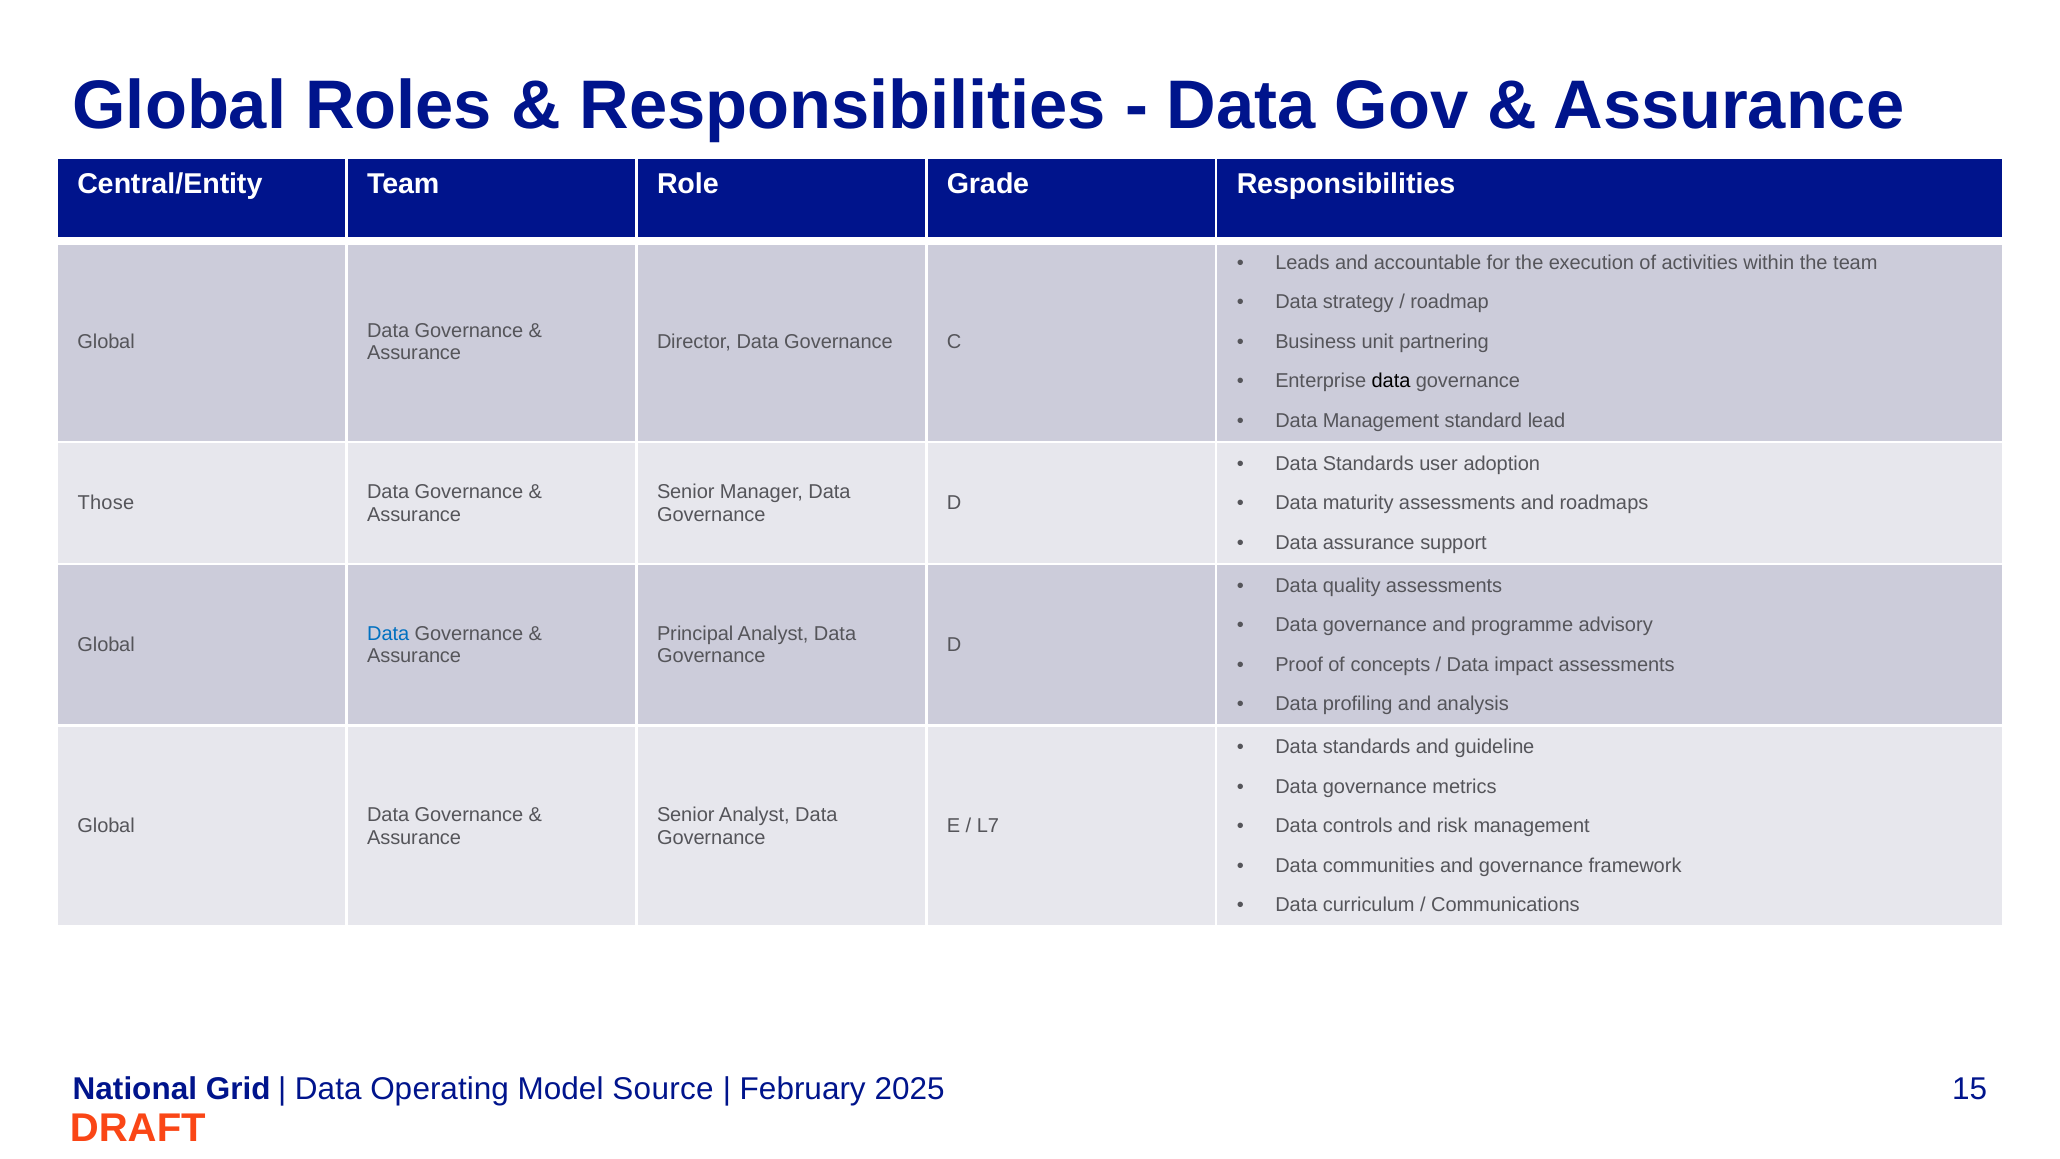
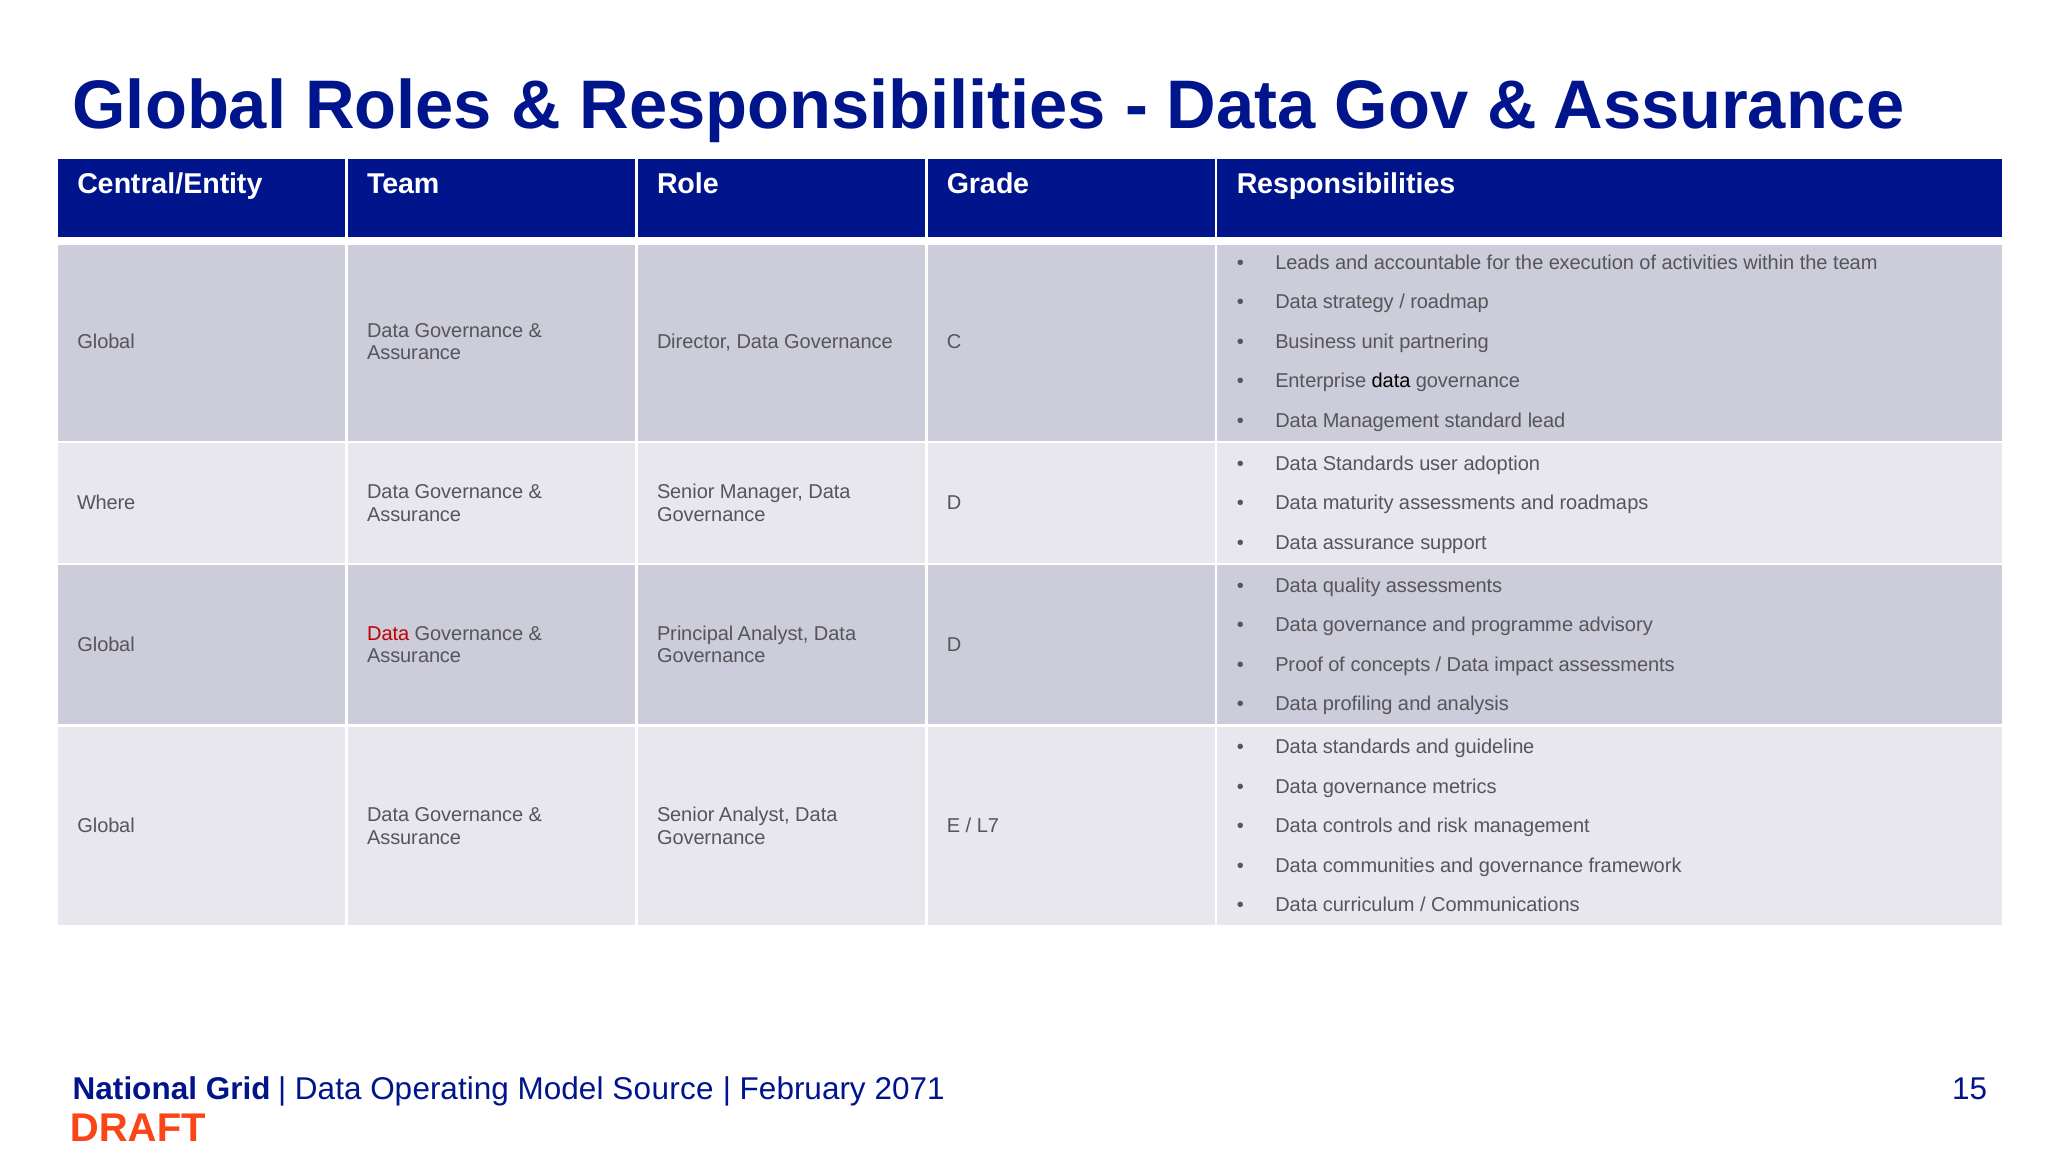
Those: Those -> Where (106, 503)
Data colour: blue -> red (388, 634)
2025: 2025 -> 2071 (910, 1089)
